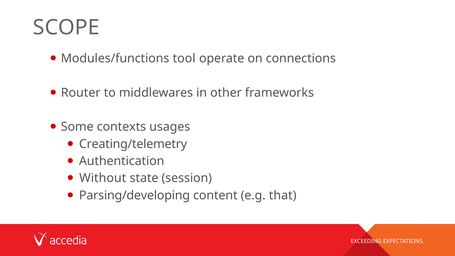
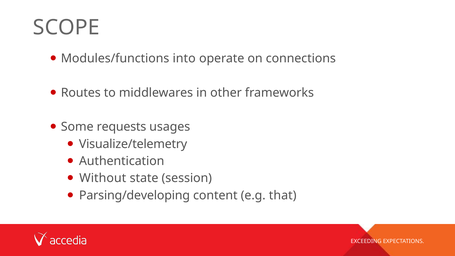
tool: tool -> into (184, 59)
Router: Router -> Routes (81, 93)
contexts: contexts -> requests (122, 127)
Creating/telemetry: Creating/telemetry -> Visualize/telemetry (133, 144)
